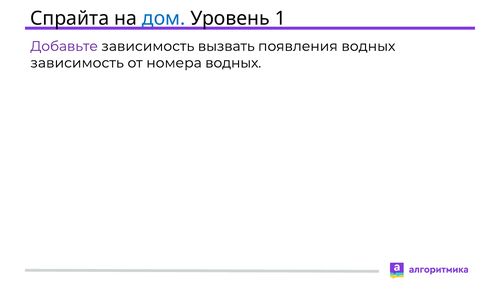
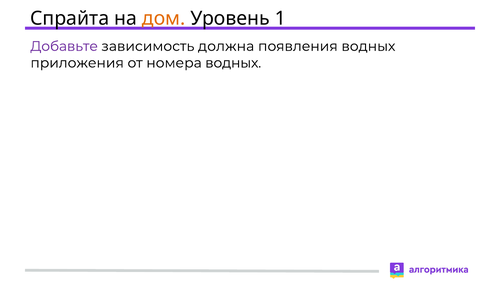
дом colour: blue -> orange (164, 19)
вызвать: вызвать -> должна (226, 46)
зависимость: зависимость -> приложения (77, 63)
